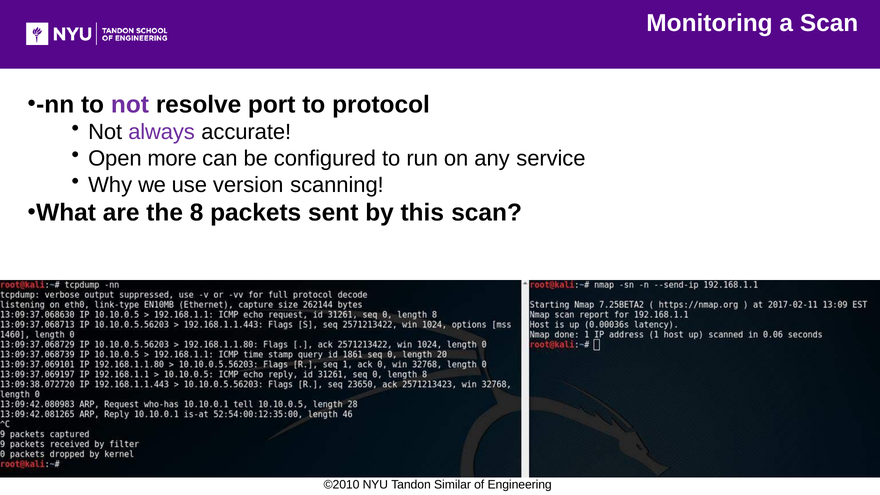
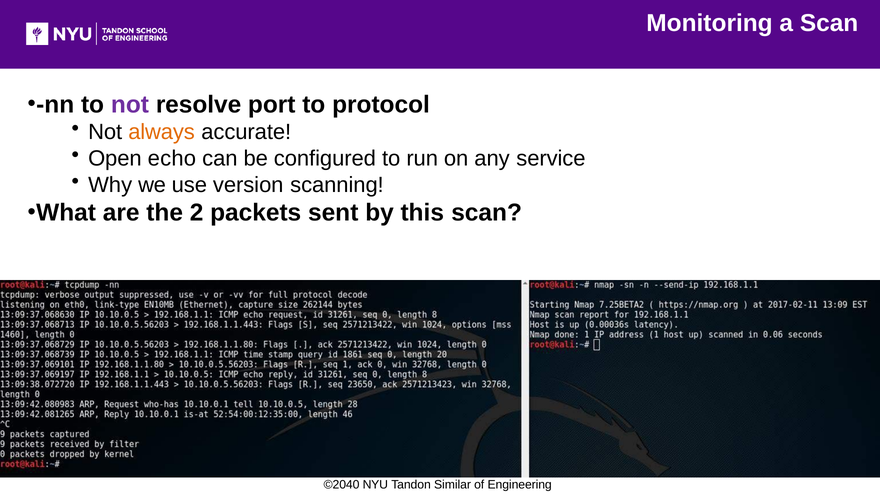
always colour: purple -> orange (162, 132)
more: more -> echo (172, 159)
8: 8 -> 2 (197, 213)
©2010: ©2010 -> ©2040 (342, 485)
